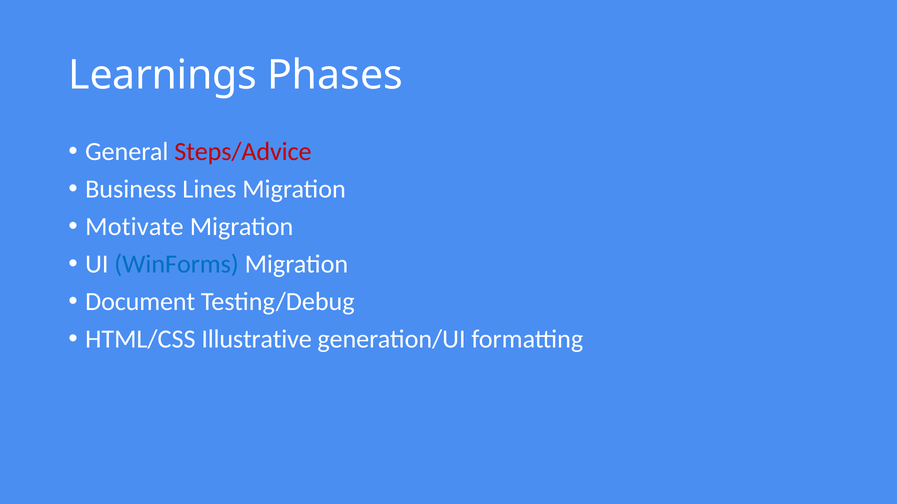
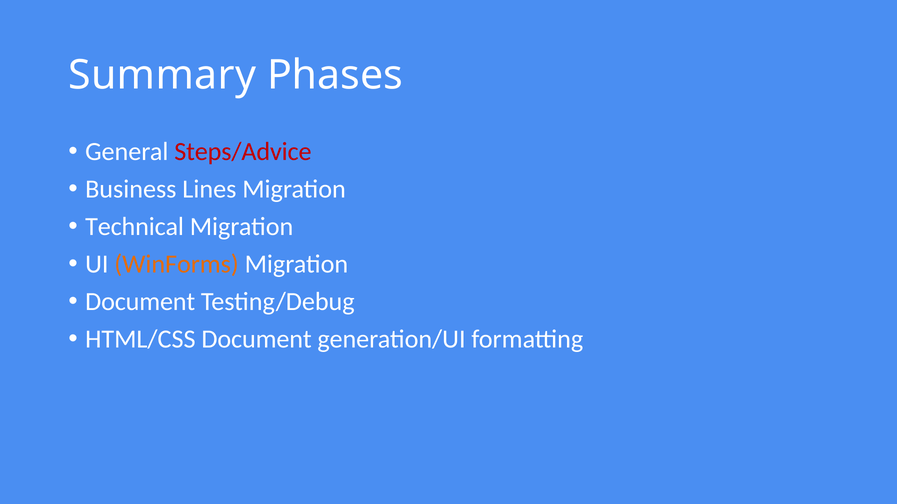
Learnings: Learnings -> Summary (162, 75)
Motivate: Motivate -> Technical (135, 227)
WinForms colour: blue -> orange (177, 264)
HTML/CSS Illustrative: Illustrative -> Document (257, 340)
